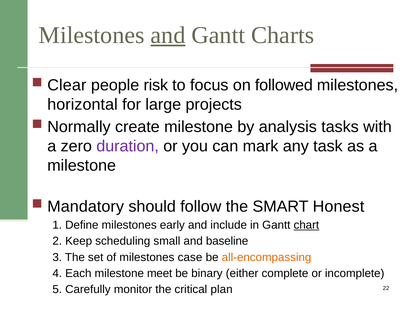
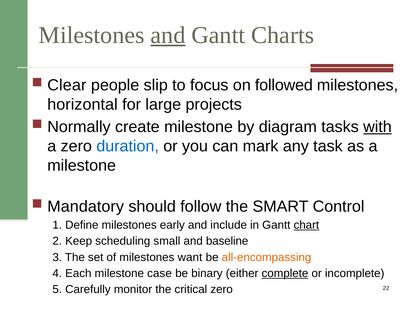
risk: risk -> slip (156, 85)
analysis: analysis -> diagram (288, 127)
with underline: none -> present (377, 127)
duration colour: purple -> blue (128, 147)
Honest: Honest -> Control (339, 207)
case: case -> want (190, 258)
meet: meet -> case (160, 274)
complete underline: none -> present (285, 274)
critical plan: plan -> zero (222, 290)
